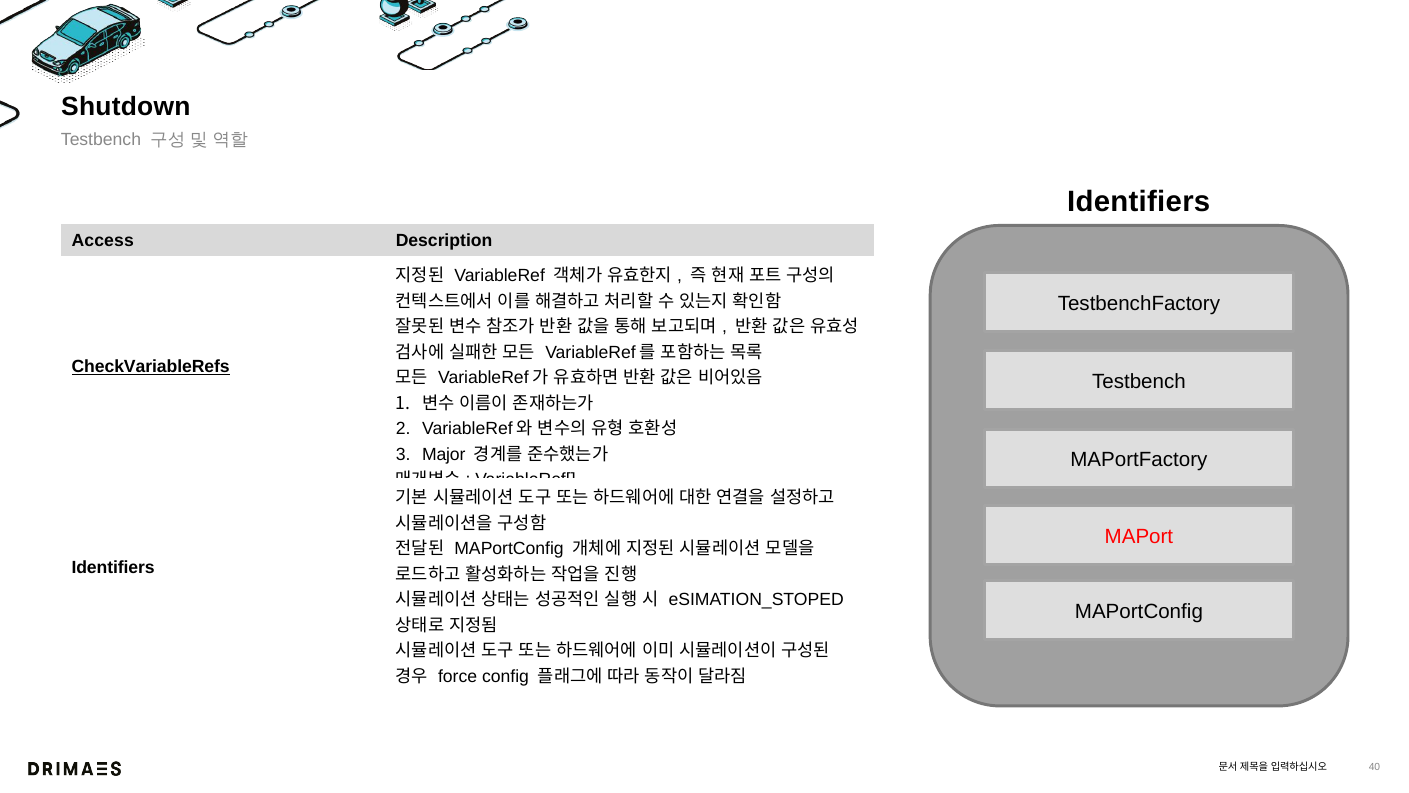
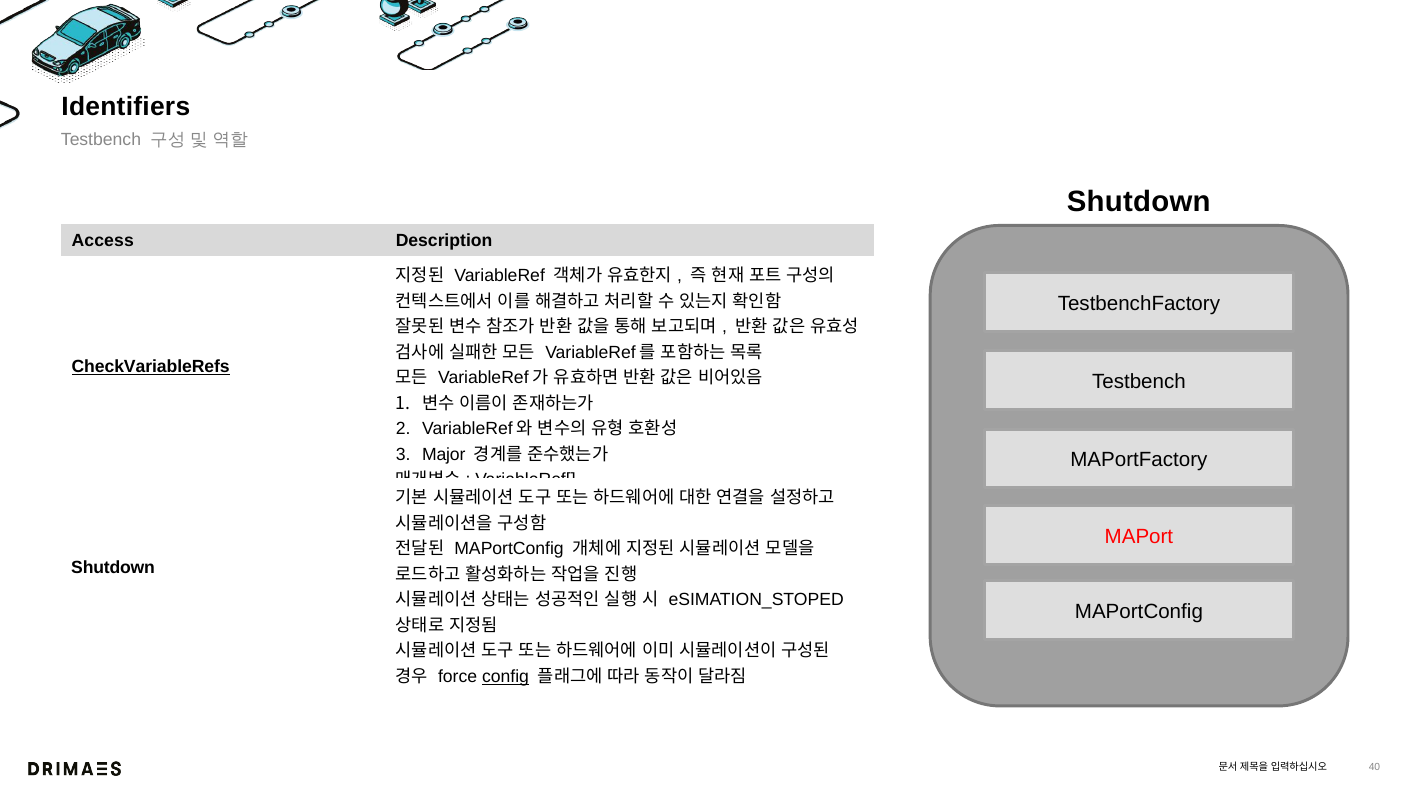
Shutdown: Shutdown -> Identifiers (126, 106)
Identifiers: Identifiers -> Shutdown (1139, 202)
Identifiers: Identifiers -> Shutdown (113, 568)
config underline: none -> present (506, 676)
